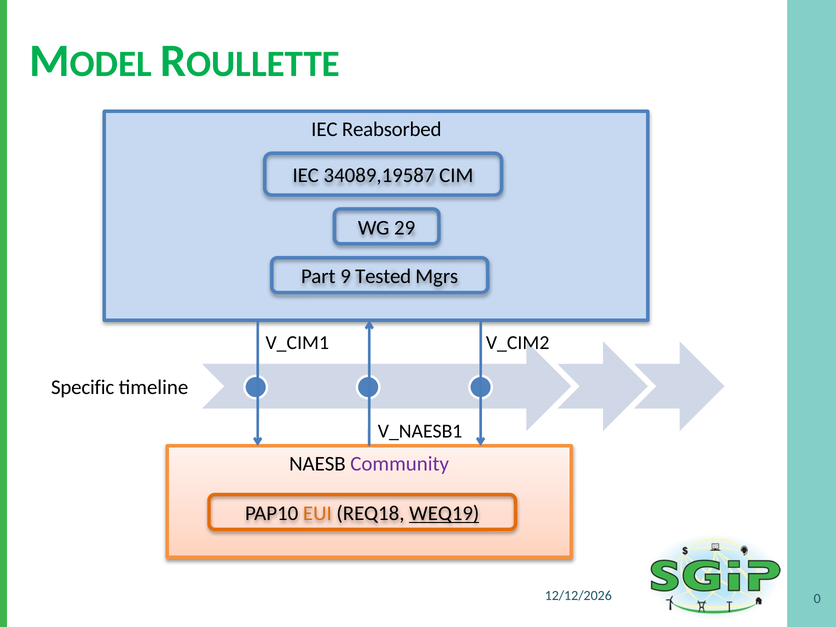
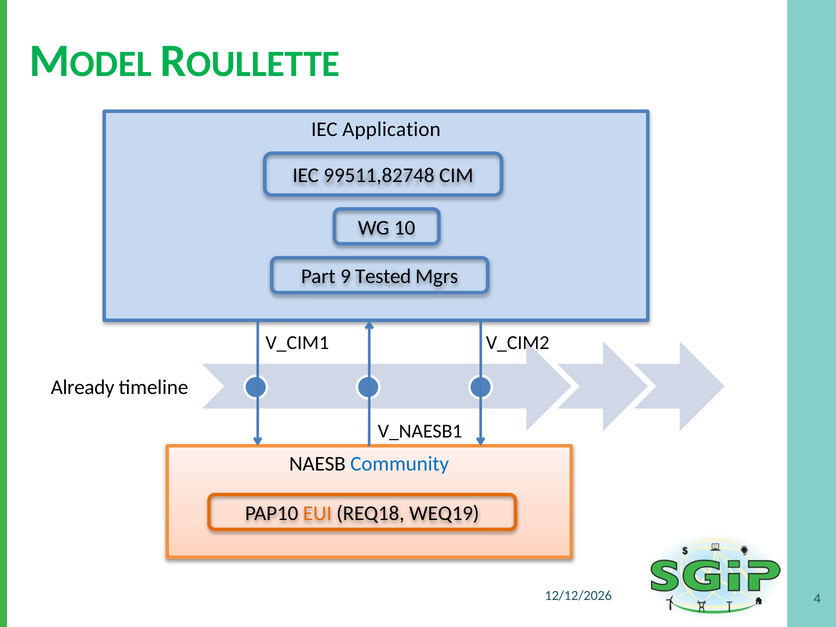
Reabsorbed: Reabsorbed -> Application (392, 130)
34089,19587: 34089,19587 -> 99511,82748 (379, 176)
29: 29 -> 10 (405, 228)
Specific: Specific -> Already (83, 387)
Community colour: purple -> blue (400, 464)
WEQ19 underline: present -> none (444, 513)
0: 0 -> 4 (817, 599)
